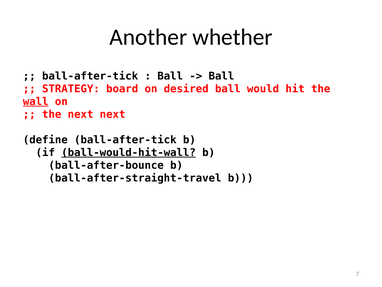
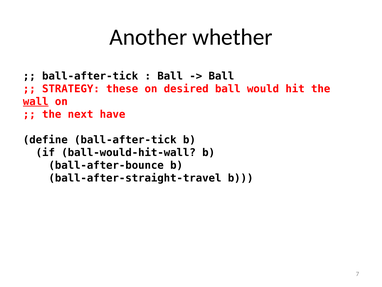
board: board -> these (122, 89)
next next: next -> have (113, 114)
ball-would-hit-wall underline: present -> none (129, 152)
